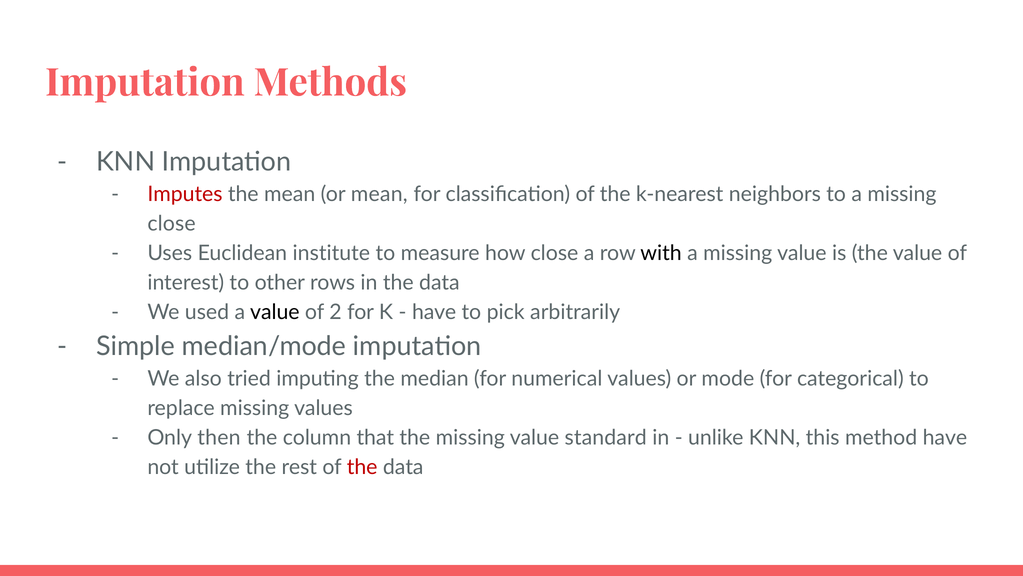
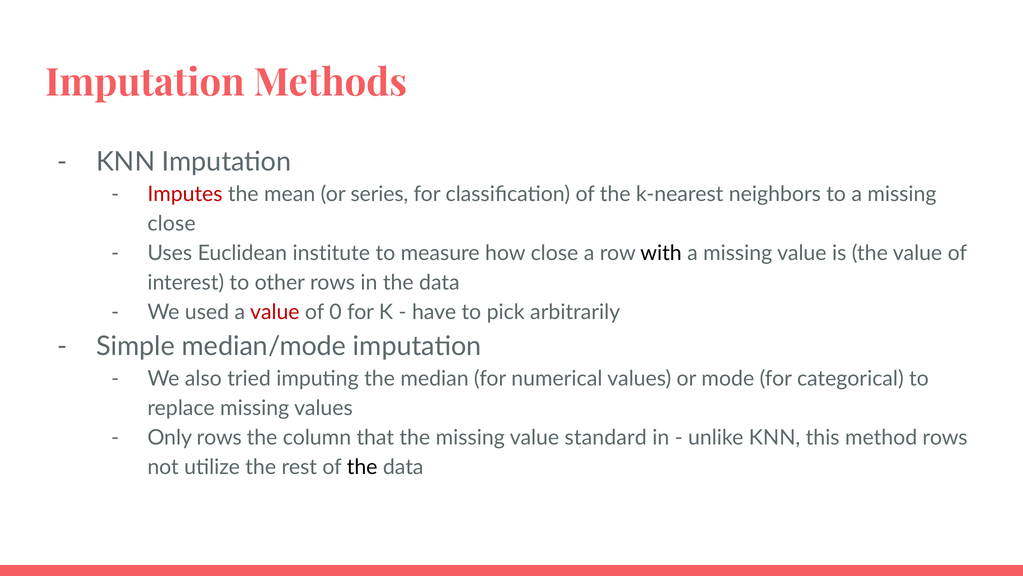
or mean: mean -> series (379, 194)
value colour: black -> red (275, 312)
2: 2 -> 0 (335, 312)
Only then: then -> rows (219, 437)
method have: have -> rows (945, 437)
the colour: red -> black (362, 467)
